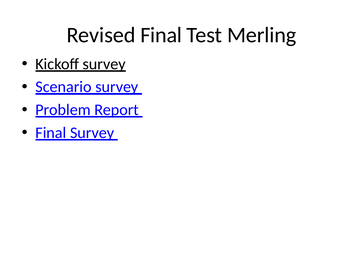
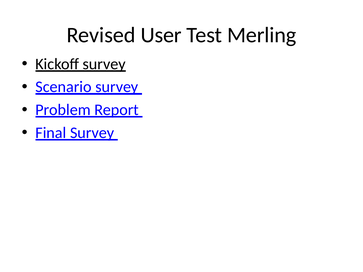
Revised Final: Final -> User (161, 35)
